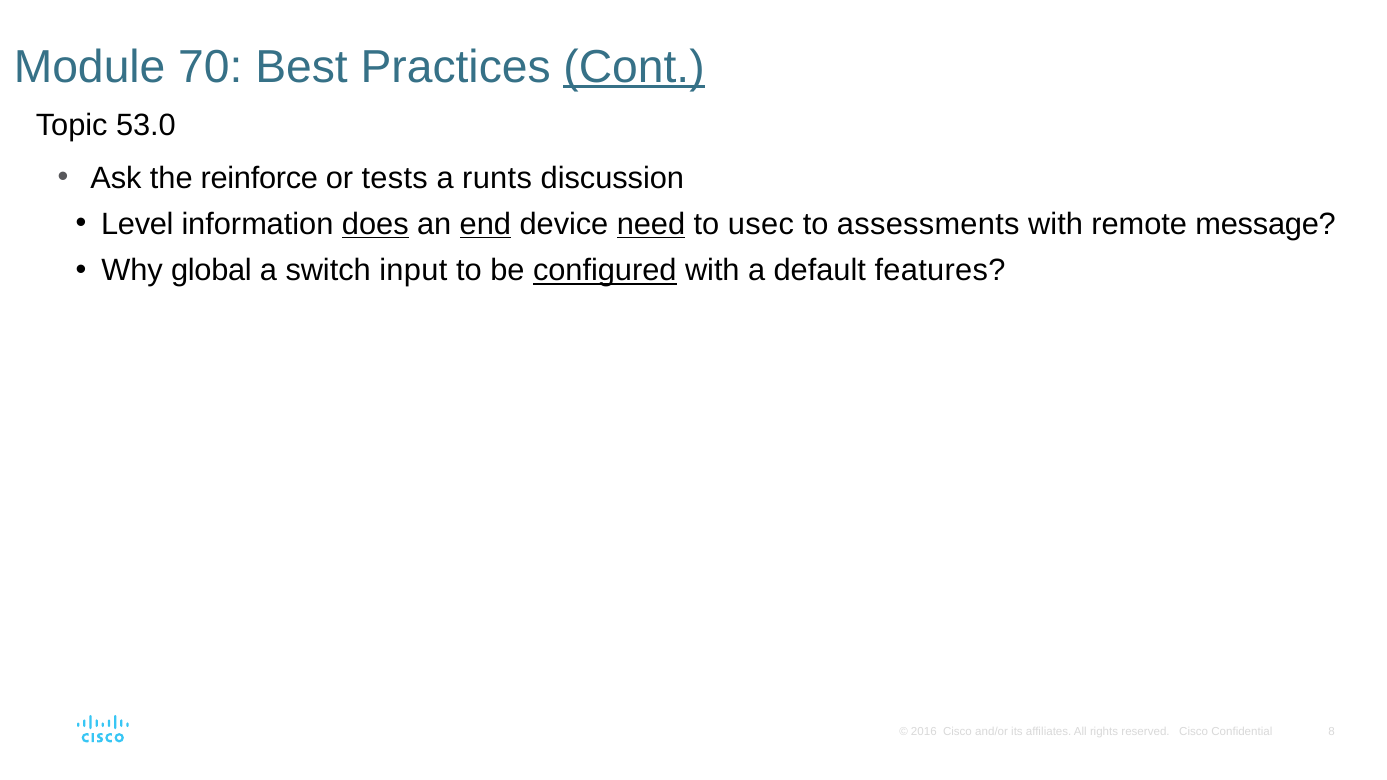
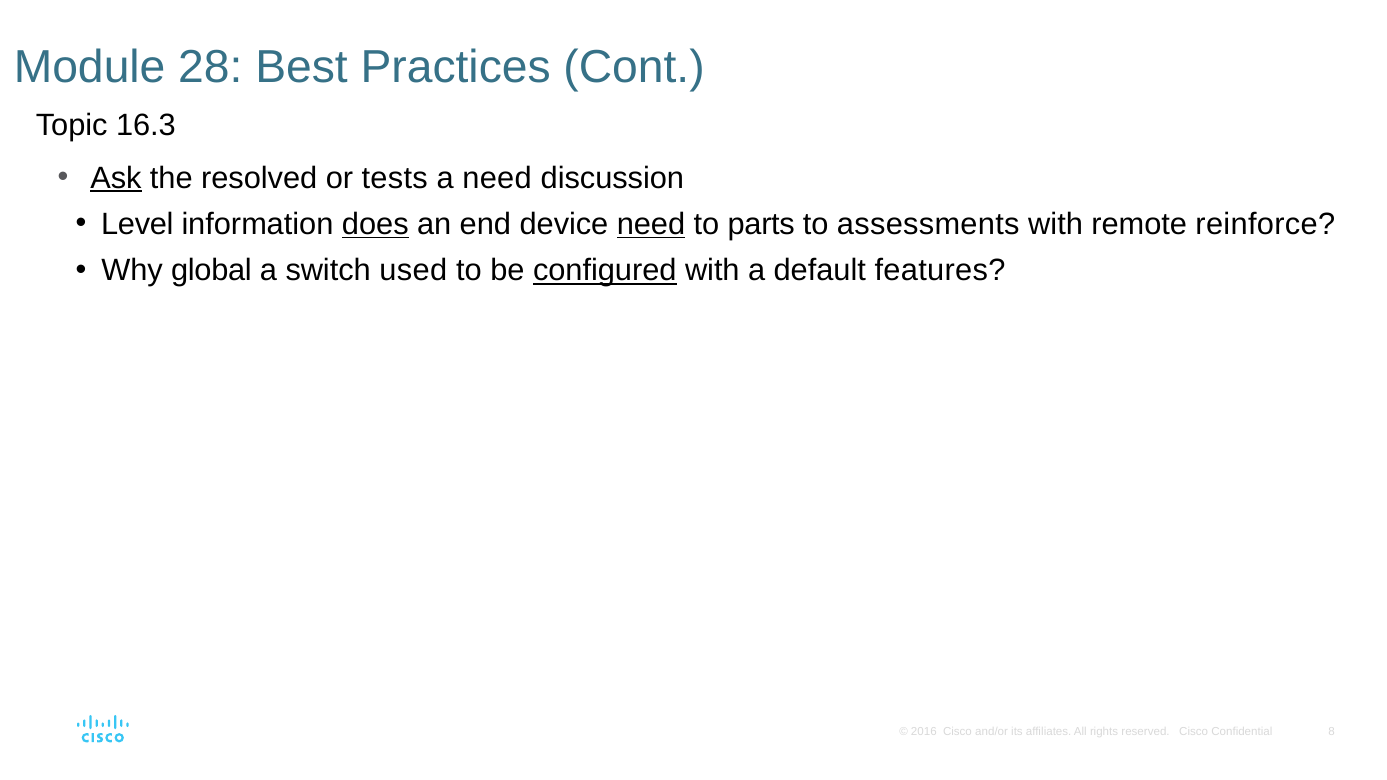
70: 70 -> 28 (210, 67)
Cont underline: present -> none (634, 67)
53.0: 53.0 -> 16.3 (146, 126)
Ask underline: none -> present (116, 178)
reinforce: reinforce -> resolved (259, 178)
a runts: runts -> need (497, 178)
end underline: present -> none (485, 224)
usec: usec -> parts (761, 224)
message: message -> reinforce (1265, 224)
input: input -> used (413, 271)
